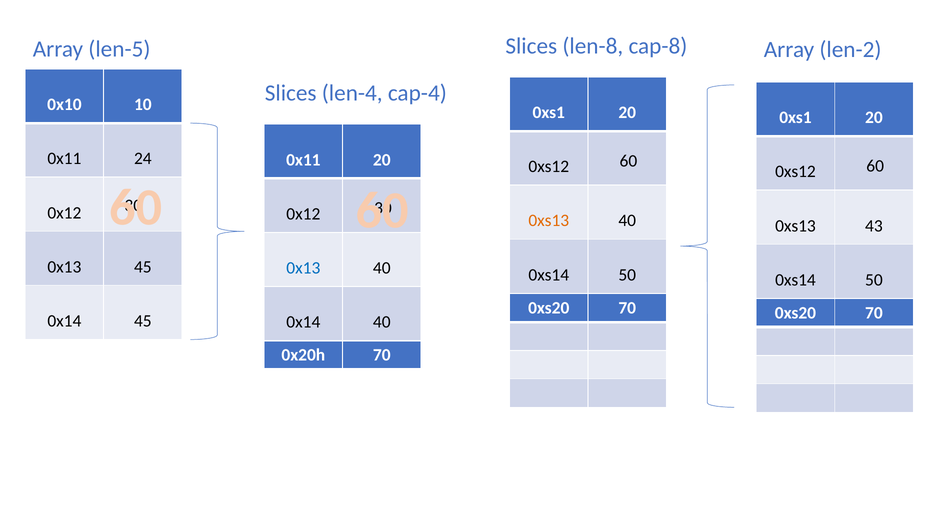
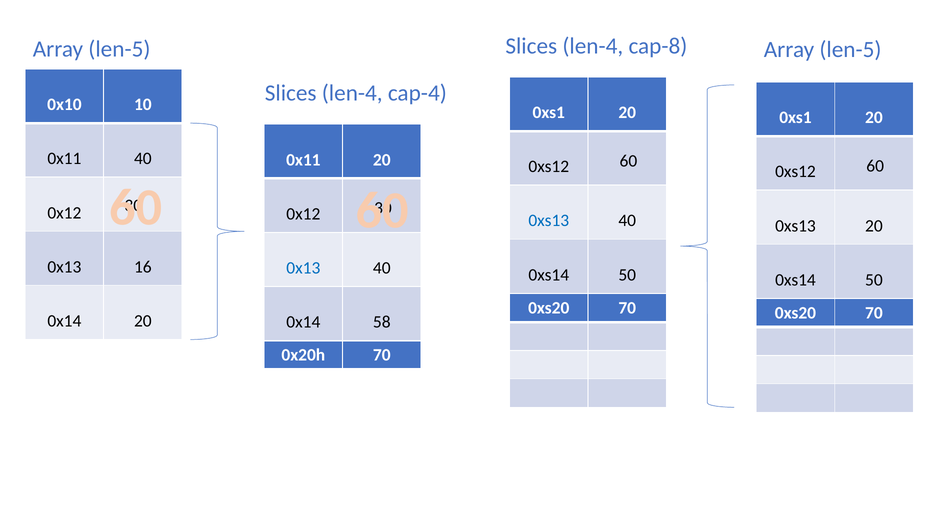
len-8: len-8 -> len-4 (593, 46)
len-2: len-2 -> len-5 (850, 50)
0x11 24: 24 -> 40 (143, 159)
0xs13 colour: orange -> blue (549, 221)
0xs13 43: 43 -> 20 (874, 226)
0x13 45: 45 -> 16 (143, 267)
0x14 45: 45 -> 20 (143, 321)
0x14 40: 40 -> 58 (382, 322)
